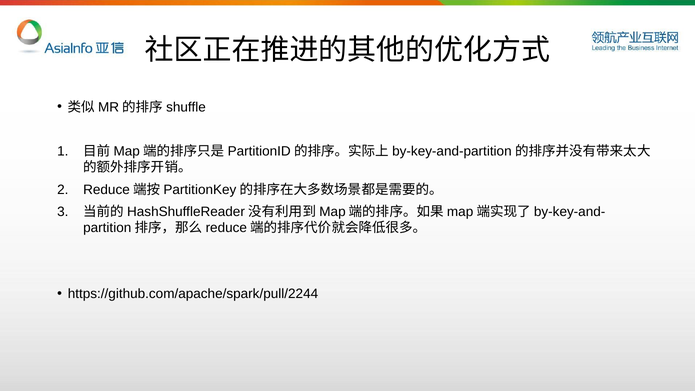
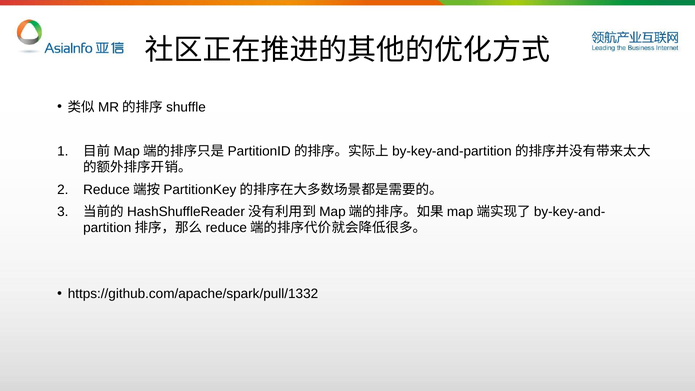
https://github.com/apache/spark/pull/2244: https://github.com/apache/spark/pull/2244 -> https://github.com/apache/spark/pull/1332 (193, 294)
